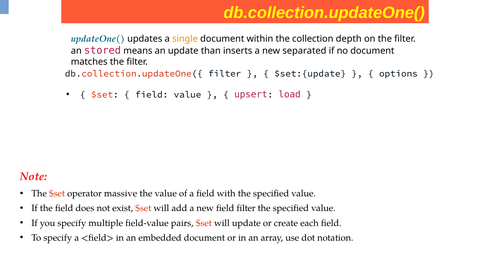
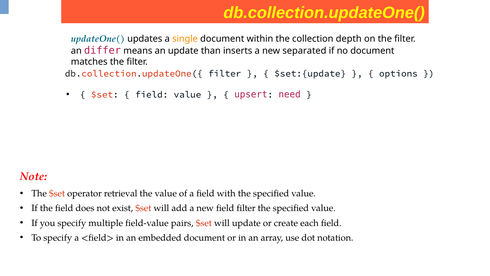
stored: stored -> differ (102, 50)
load: load -> need (290, 94)
massive: massive -> retrieval (121, 193)
